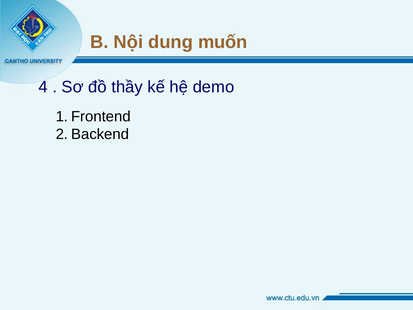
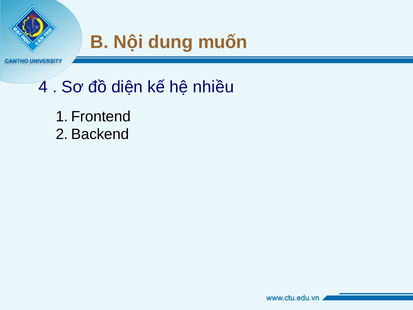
thầy: thầy -> diện (127, 87)
demo: demo -> nhiều (213, 87)
